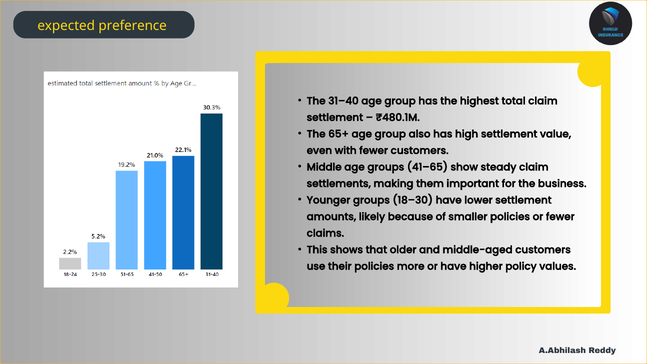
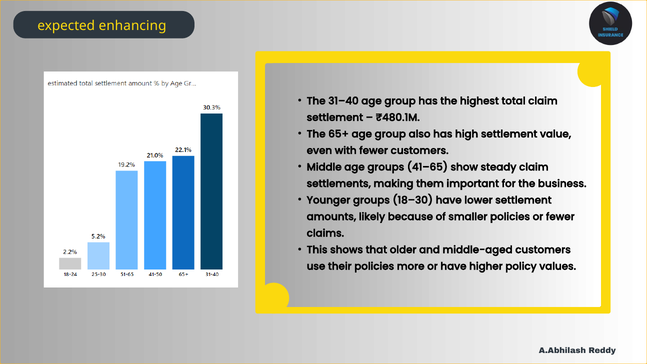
preference: preference -> enhancing (133, 26)
